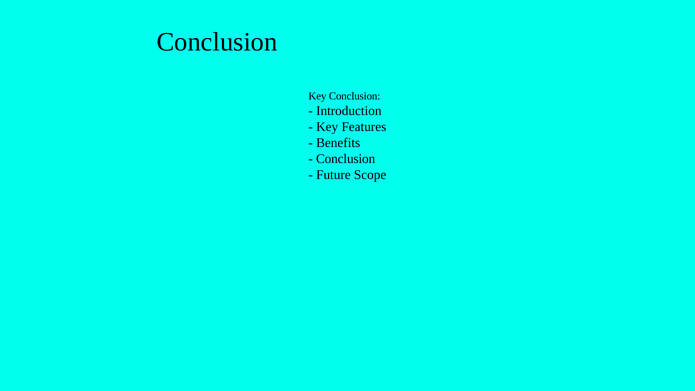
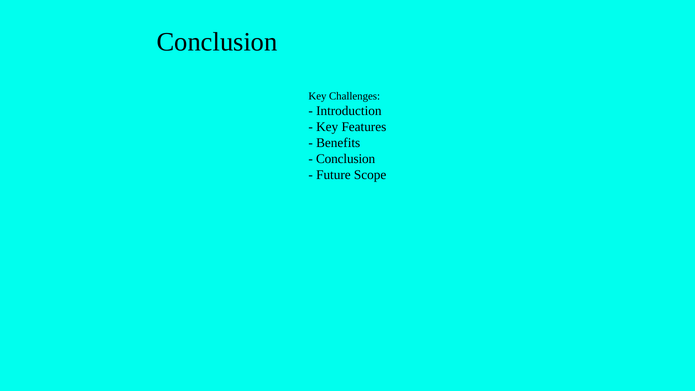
Key Conclusion: Conclusion -> Challenges (355, 96)
